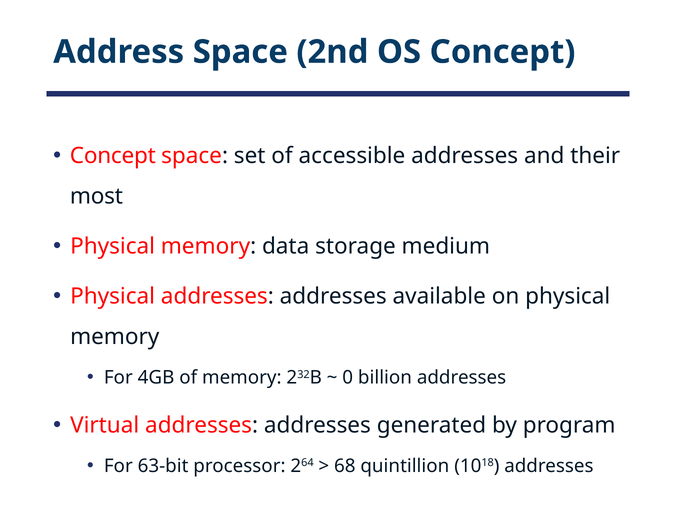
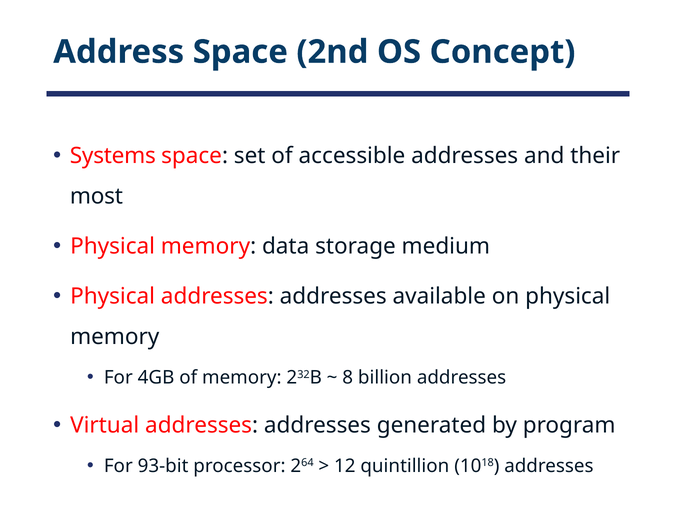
Concept: Concept -> Systems (113, 156)
0: 0 -> 8 (348, 377)
63-bit: 63-bit -> 93-bit (163, 466)
68: 68 -> 12 (345, 466)
